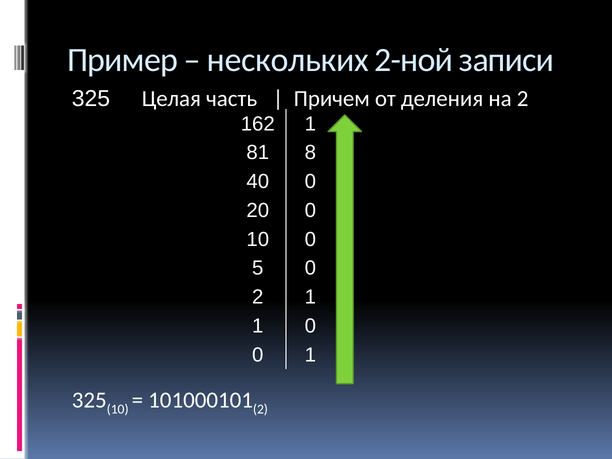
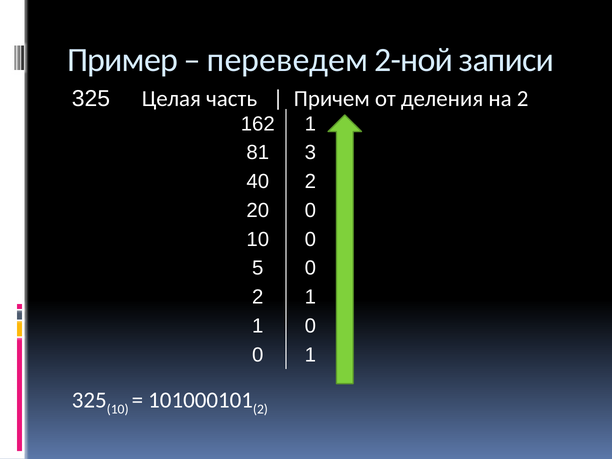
нескольких: нескольких -> переведем (288, 60)
8: 8 -> 3 (310, 153)
40 0: 0 -> 2 (310, 182)
